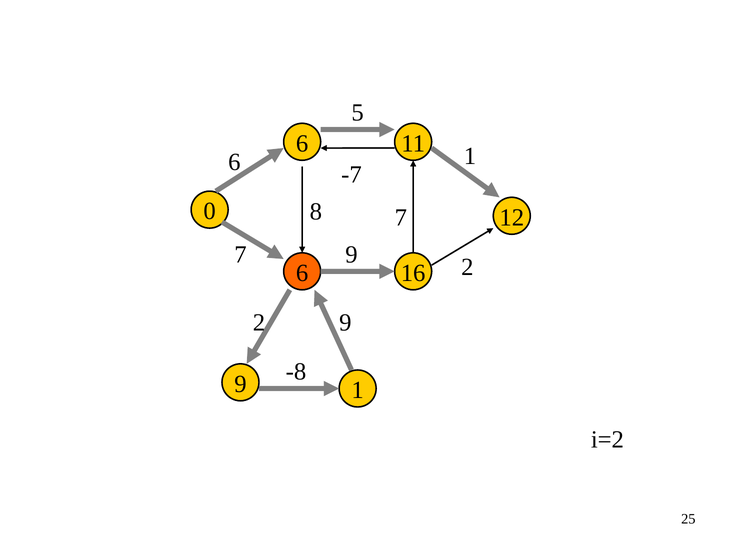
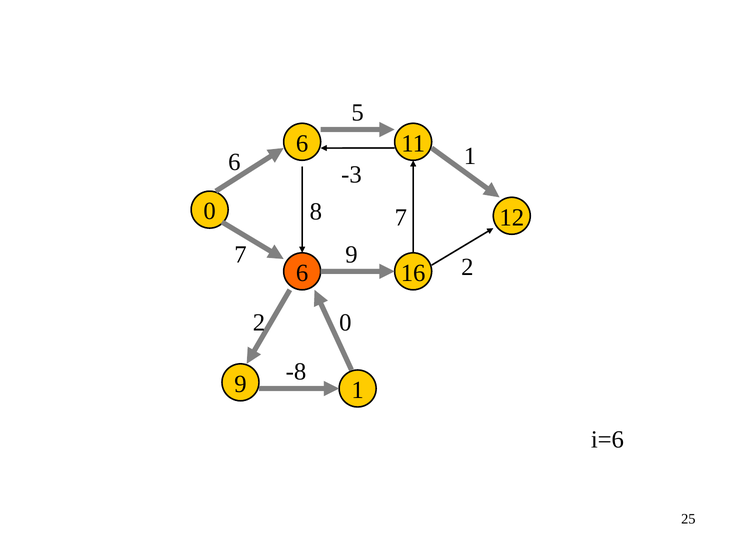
-7: -7 -> -3 (352, 174)
9: 9 -> 0 (345, 322)
i=2: i=2 -> i=6 (607, 439)
